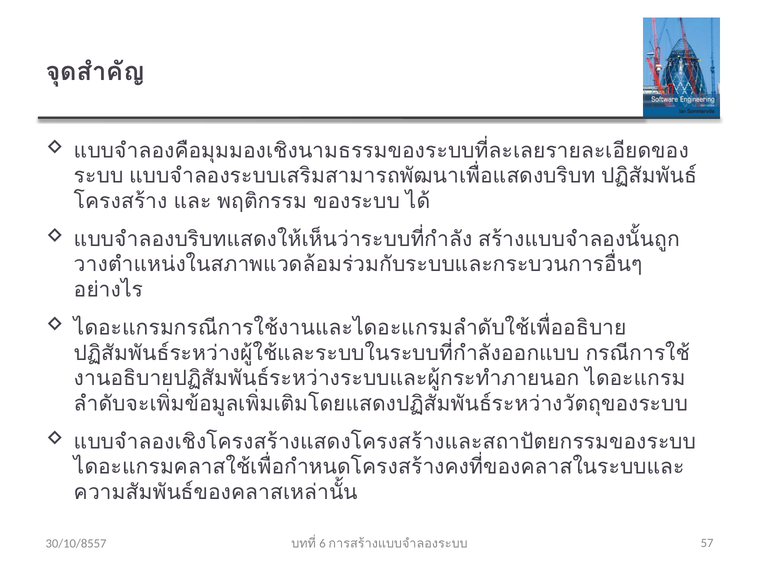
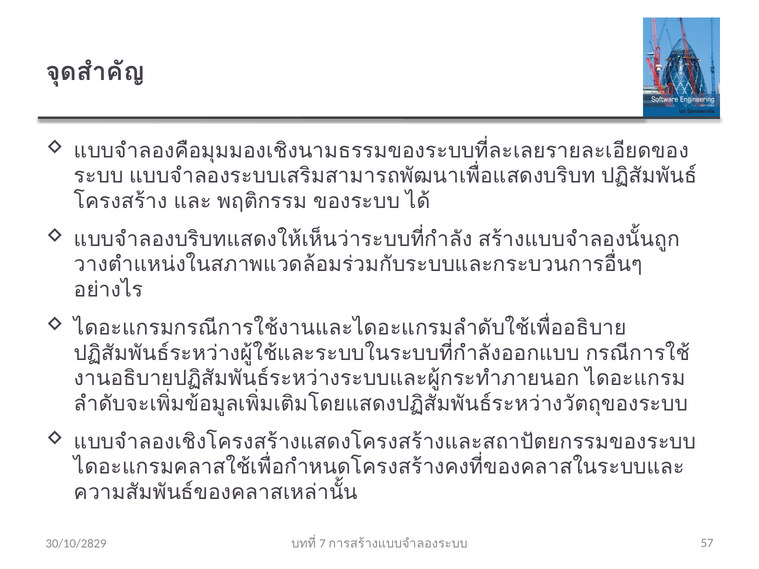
30/10/8557: 30/10/8557 -> 30/10/2829 (76, 544)
6: 6 -> 7 (322, 544)
